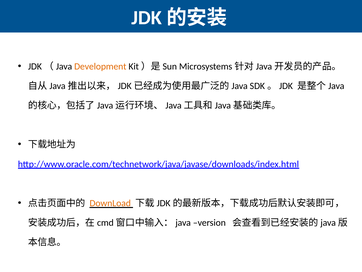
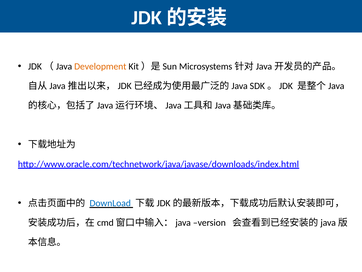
DownLoad colour: orange -> blue (110, 203)
